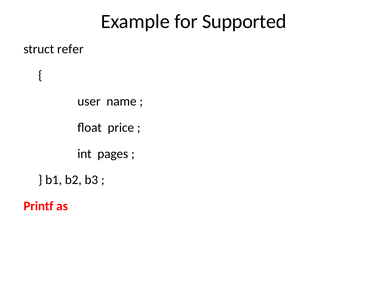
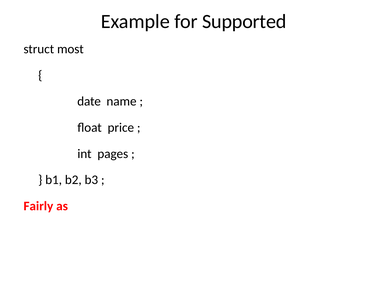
refer: refer -> most (70, 49)
user: user -> date (89, 101)
Printf: Printf -> Fairly (38, 206)
